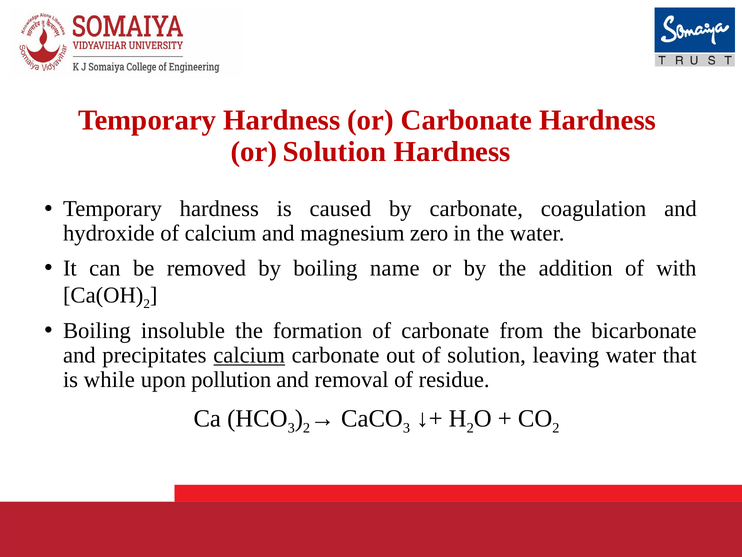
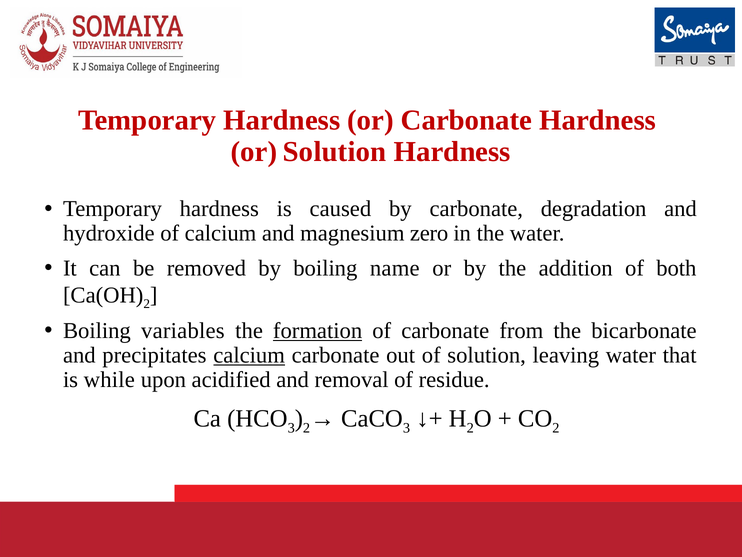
coagulation: coagulation -> degradation (594, 209)
with: with -> both (676, 268)
insoluble: insoluble -> variables (183, 330)
formation underline: none -> present (318, 330)
pollution: pollution -> acidified (231, 379)
